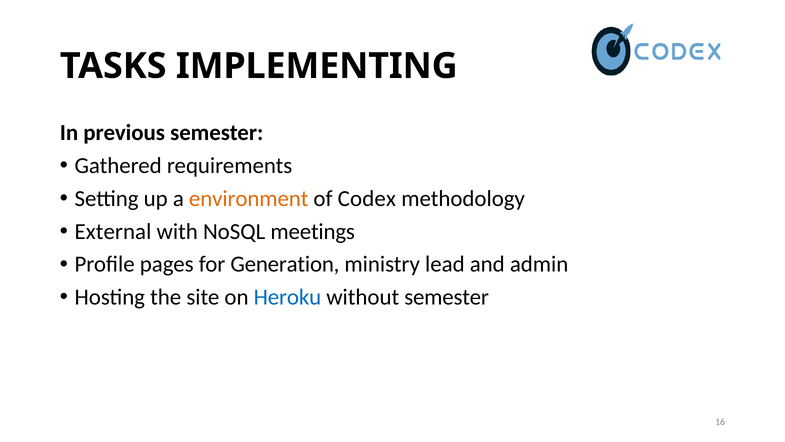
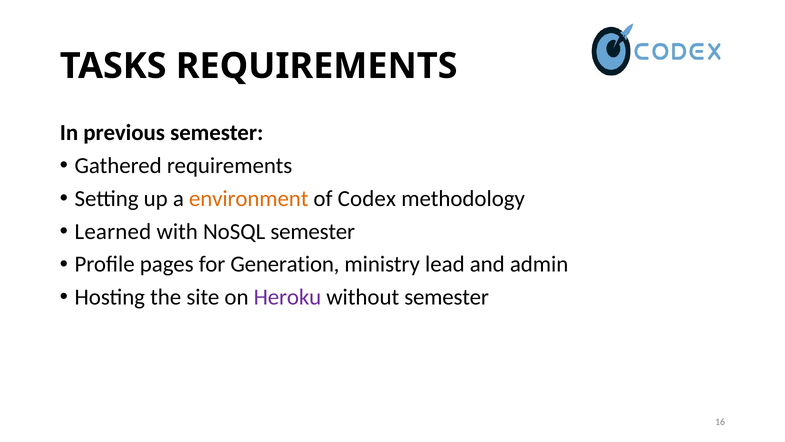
TASKS IMPLEMENTING: IMPLEMENTING -> REQUIREMENTS (317, 66)
External: External -> Learned (113, 231)
NoSQL meetings: meetings -> semester (313, 231)
Heroku colour: blue -> purple (287, 297)
